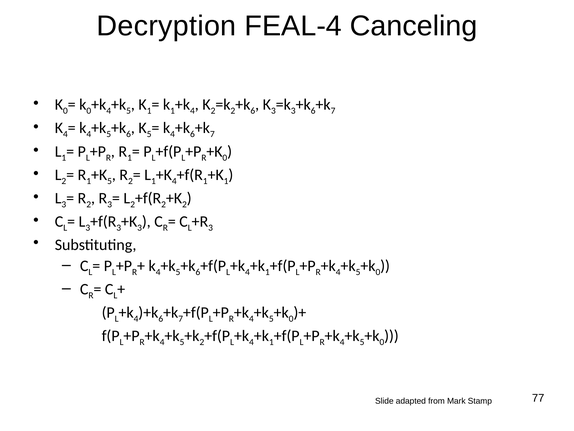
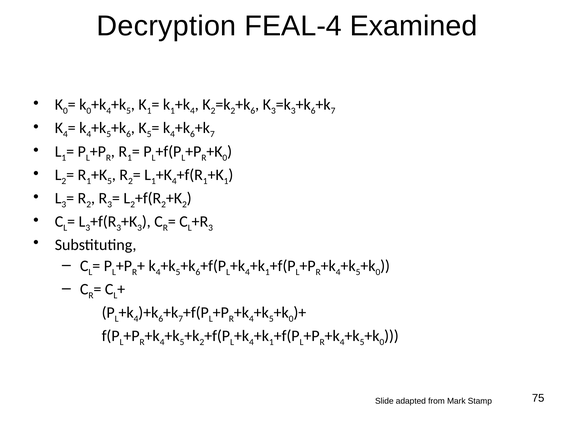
Canceling: Canceling -> Examined (414, 26)
77: 77 -> 75 (538, 398)
